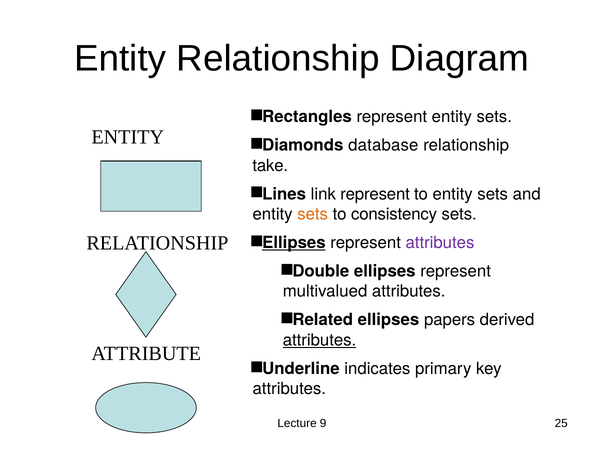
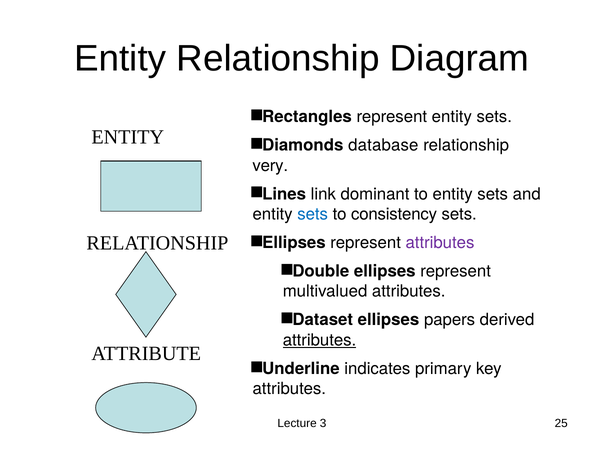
take: take -> very (270, 166)
link represent: represent -> dominant (375, 194)
sets colour: orange -> blue (313, 214)
Ellipses underline: present -> none (294, 243)
Related: Related -> Dataset (323, 320)
9: 9 -> 3 (323, 423)
